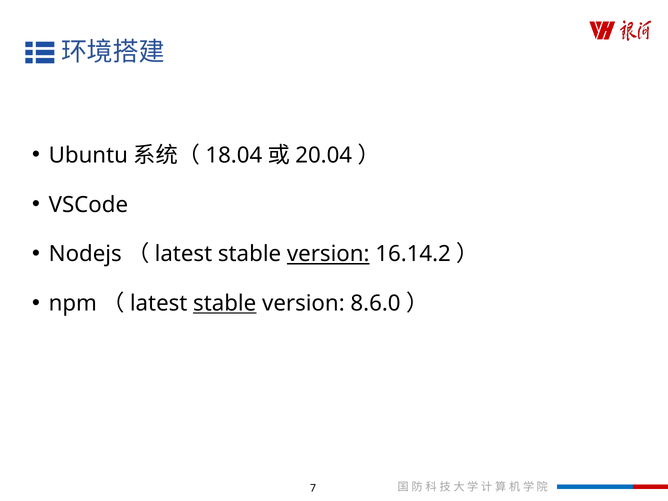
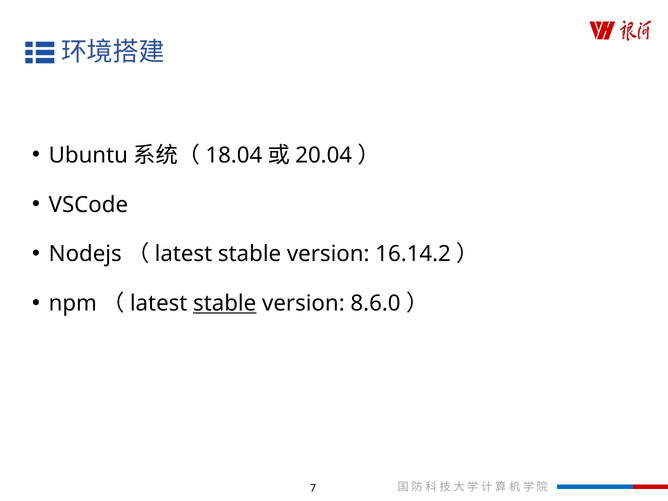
version underline: present -> none (328, 254)
